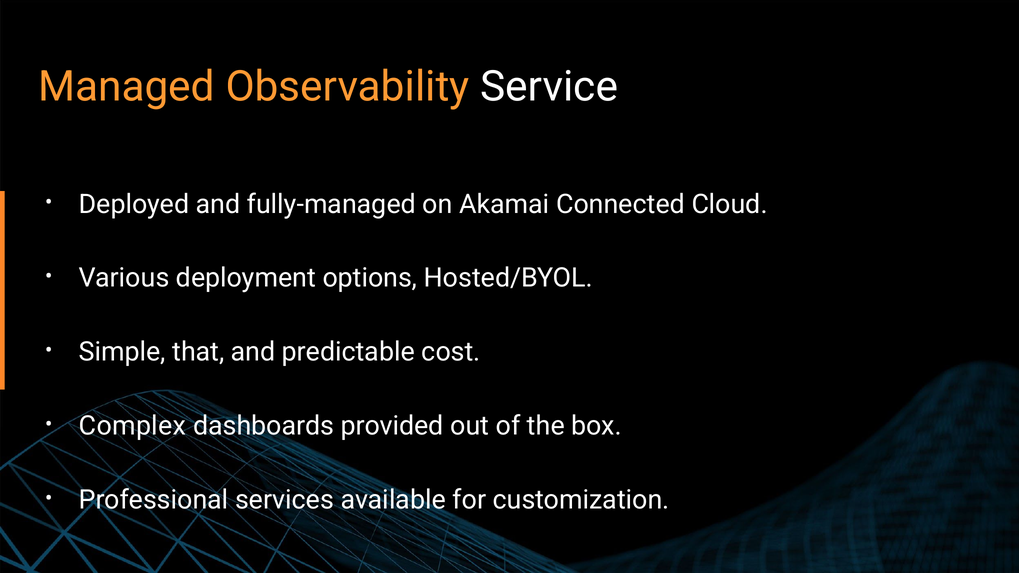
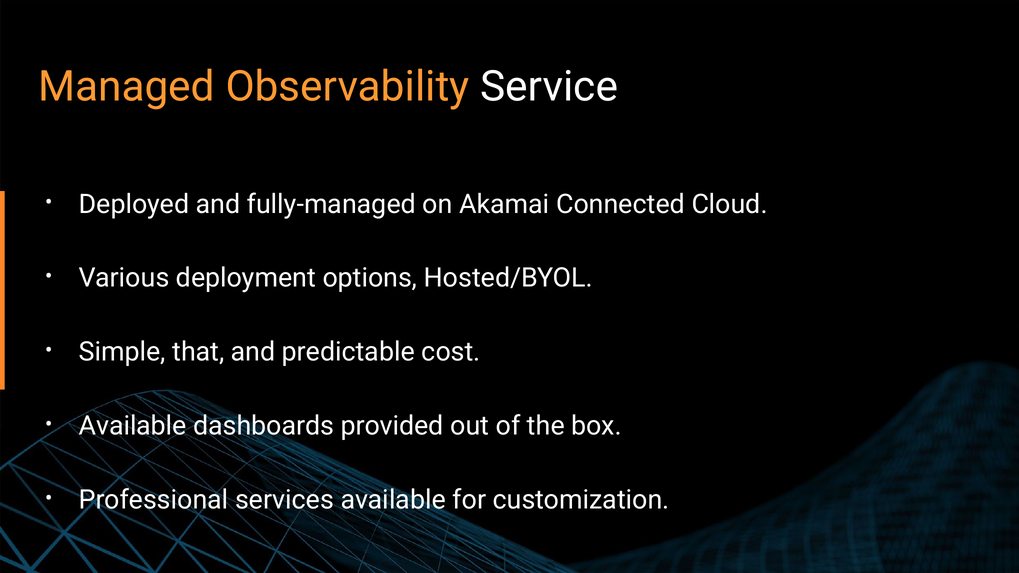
Complex: Complex -> Available (133, 426)
